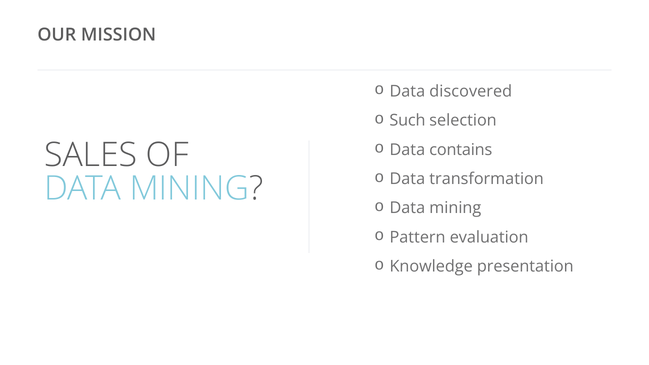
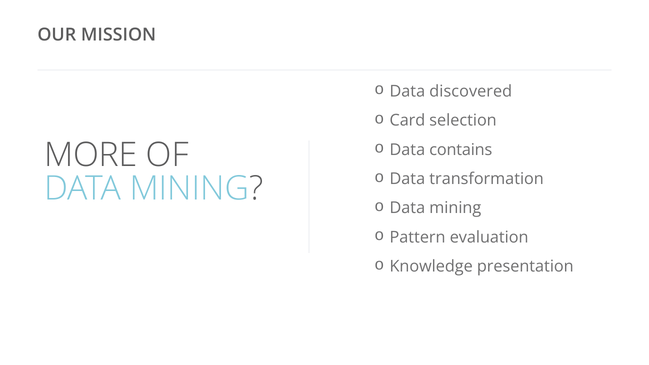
Such: Such -> Card (407, 121)
SALES: SALES -> MORE (91, 155)
